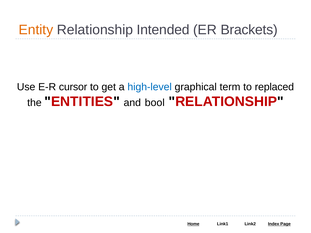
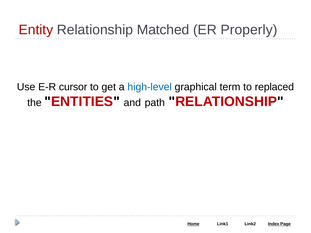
Entity colour: orange -> red (36, 30)
Intended: Intended -> Matched (163, 30)
Brackets: Brackets -> Properly (249, 30)
bool: bool -> path (155, 103)
